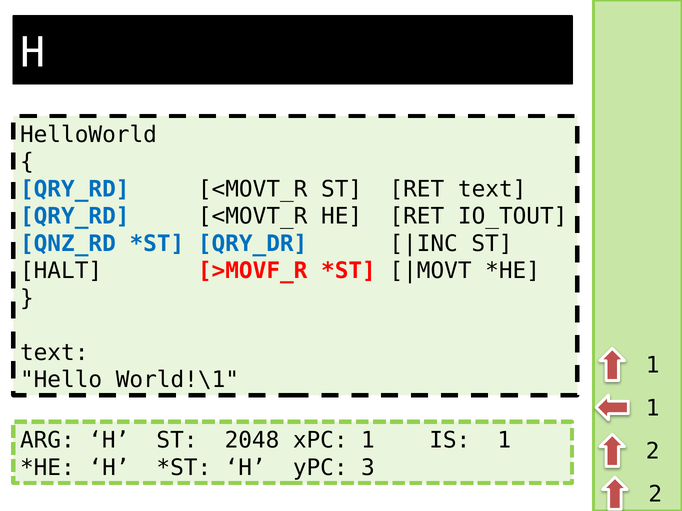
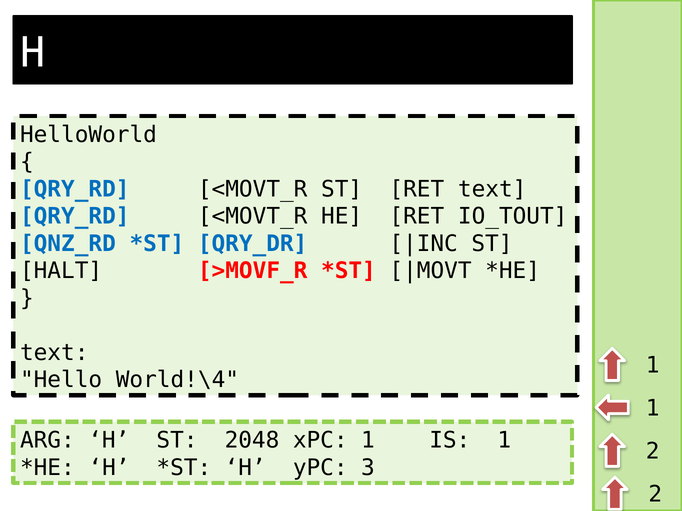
World!\1: World!\1 -> World!\4 (177, 380)
